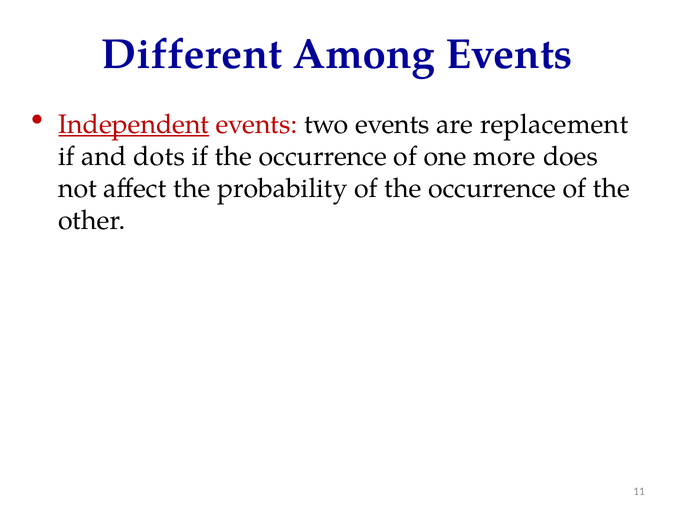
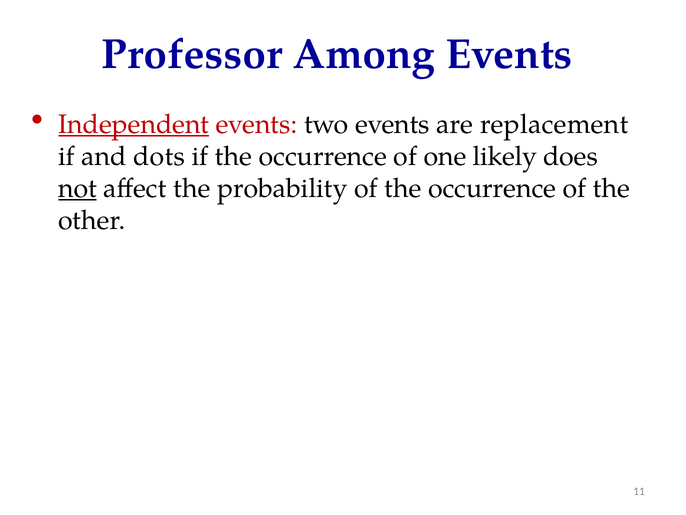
Different: Different -> Professor (192, 54)
more: more -> likely (505, 156)
not underline: none -> present (78, 188)
